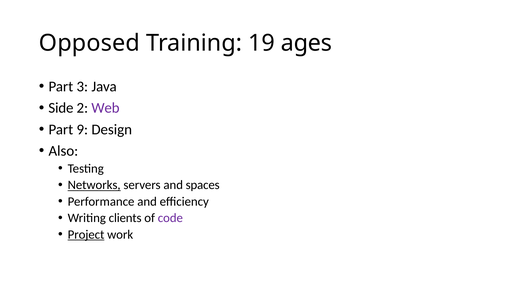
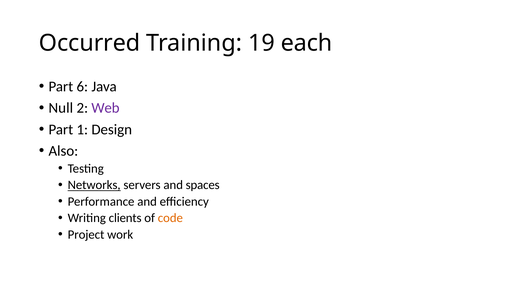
Opposed: Opposed -> Occurred (90, 43)
ages: ages -> each (307, 43)
3: 3 -> 6 (82, 86)
Side: Side -> Null (61, 108)
9: 9 -> 1 (82, 129)
code colour: purple -> orange (170, 218)
Project underline: present -> none (86, 234)
